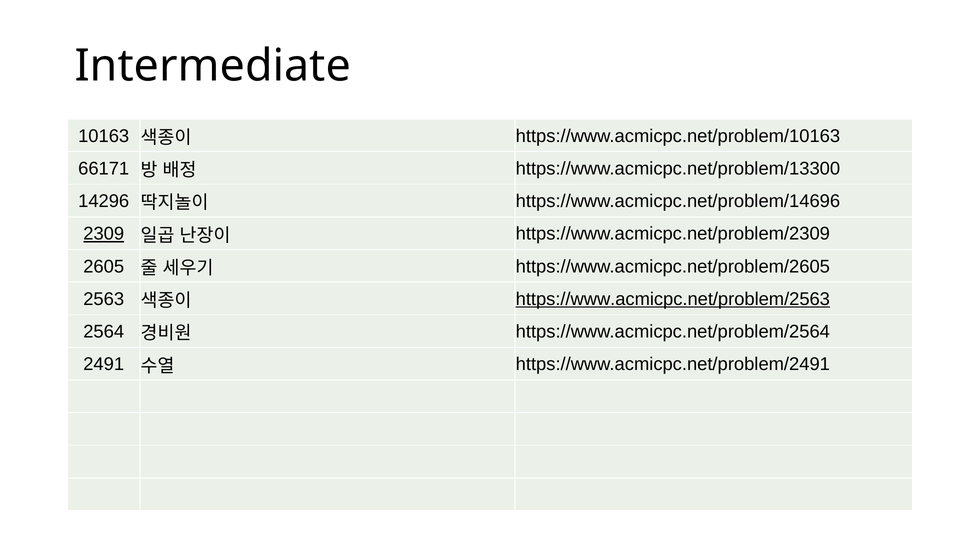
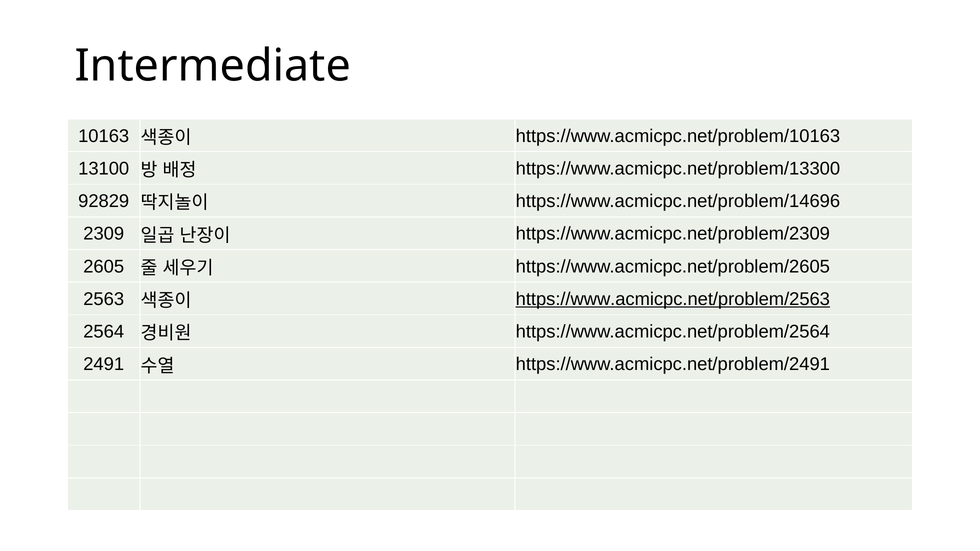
66171: 66171 -> 13100 (104, 169)
14296: 14296 -> 92829 (104, 201)
2309 underline: present -> none (104, 234)
